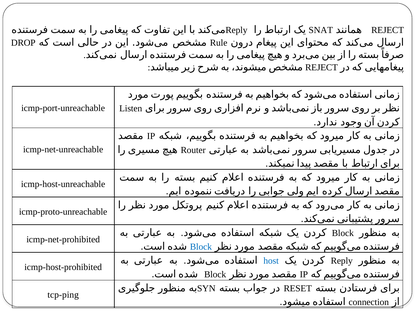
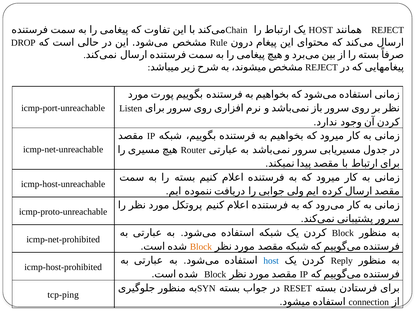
Reply: Reply -> Chain (236, 30)
SNAT: SNAT -> HOST (321, 30)
Block colour: blue -> orange (201, 247)
